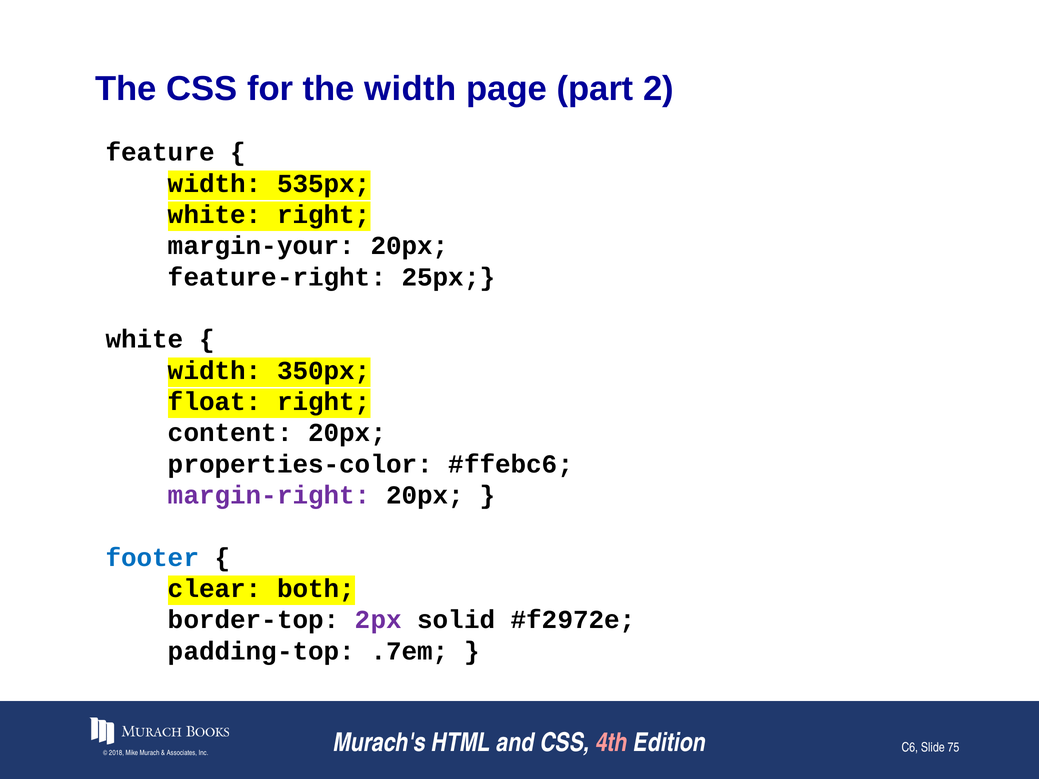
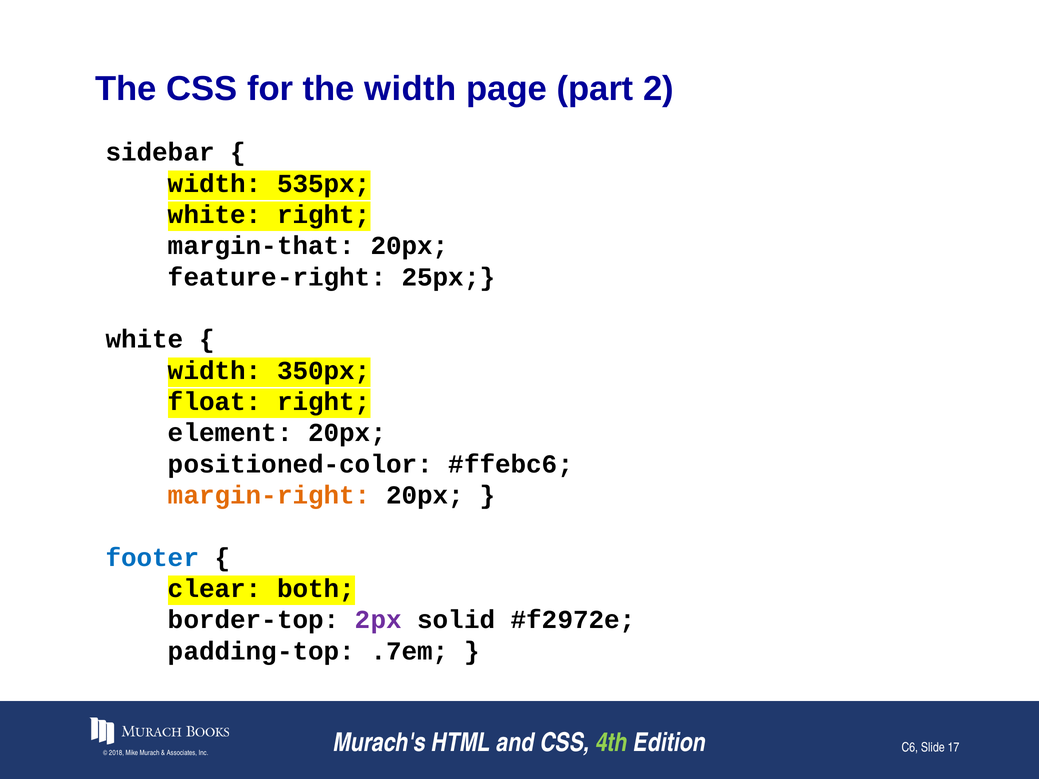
feature: feature -> sidebar (160, 152)
margin-your: margin-your -> margin-that (261, 246)
content: content -> element (230, 433)
properties-color: properties-color -> positioned-color (300, 464)
margin-right colour: purple -> orange (269, 495)
4th colour: pink -> light green (612, 743)
75: 75 -> 17 (954, 748)
